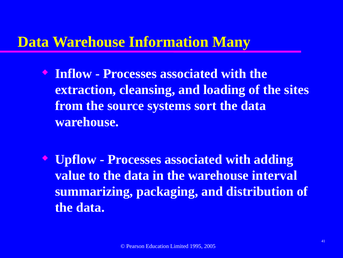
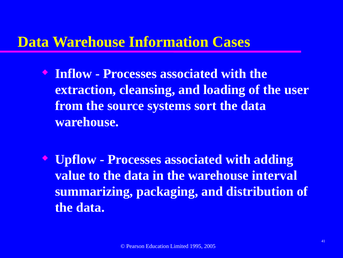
Many: Many -> Cases (231, 42)
sites: sites -> user (297, 90)
